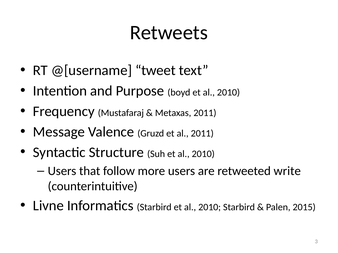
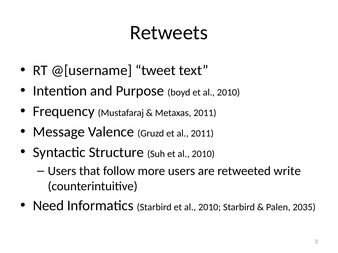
Livne: Livne -> Need (48, 206)
2015: 2015 -> 2035 (304, 208)
